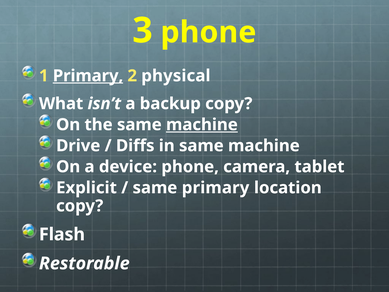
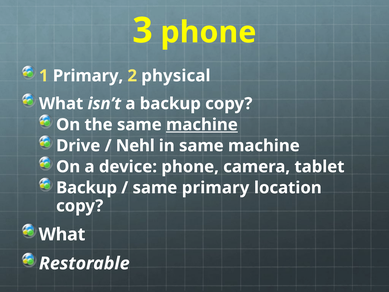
Primary underline: present -> none (88, 76)
Diffs: Diffs -> Nehl (135, 146)
Explicit: Explicit -> Backup (87, 188)
Flash: Flash -> What (62, 234)
